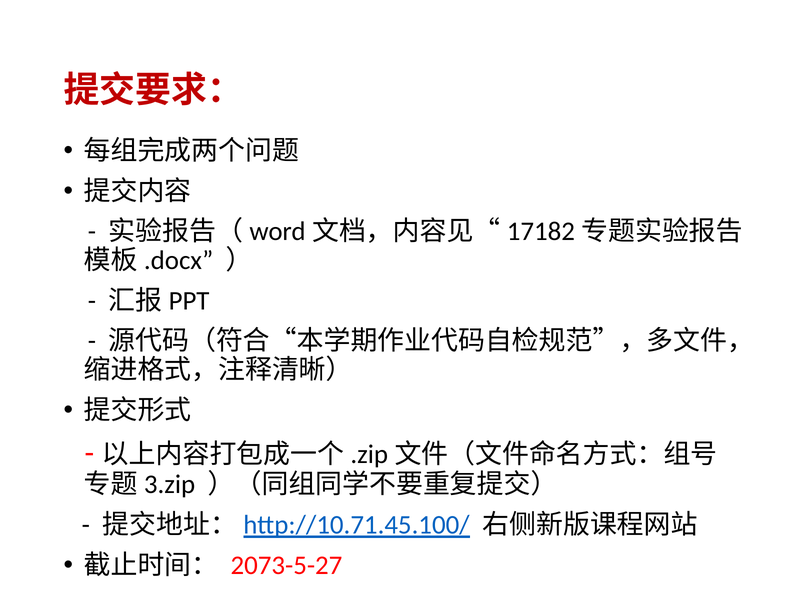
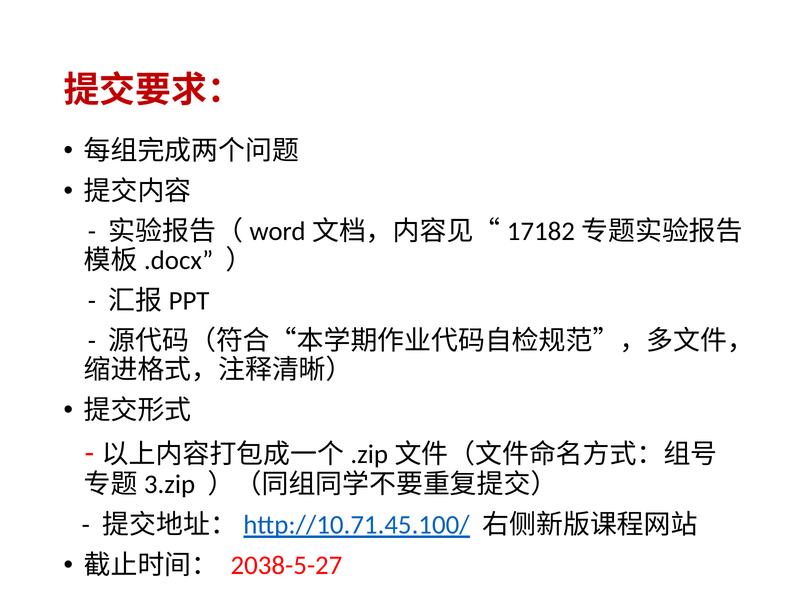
2073-5-27: 2073-5-27 -> 2038-5-27 (286, 566)
